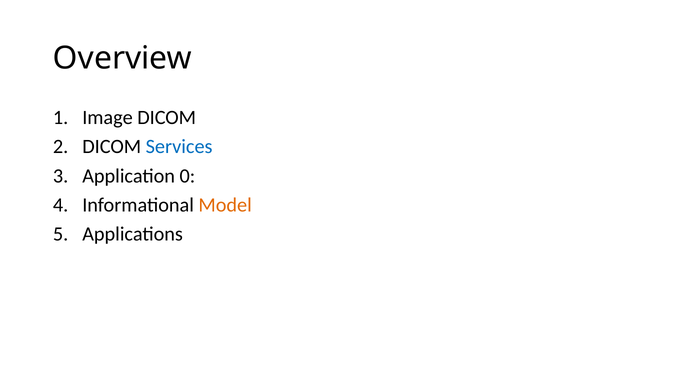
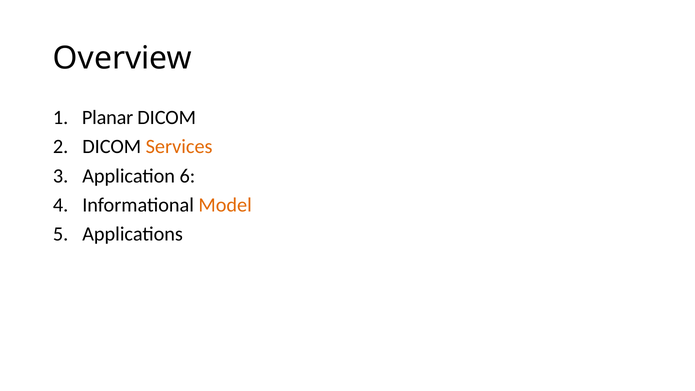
Image: Image -> Planar (108, 118)
Services colour: blue -> orange (179, 147)
0: 0 -> 6 (187, 176)
